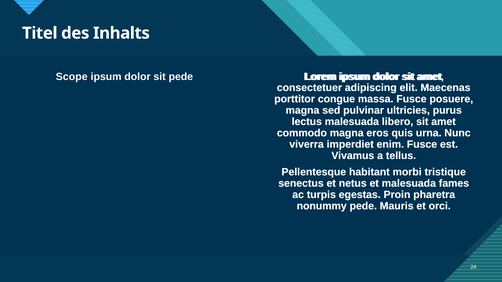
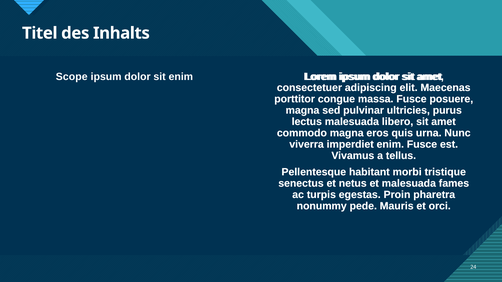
sit pede: pede -> enim (181, 77)
